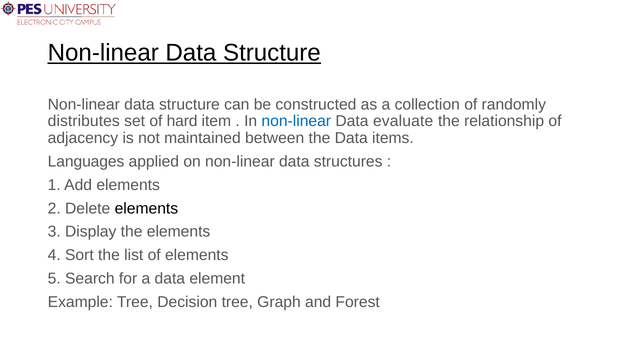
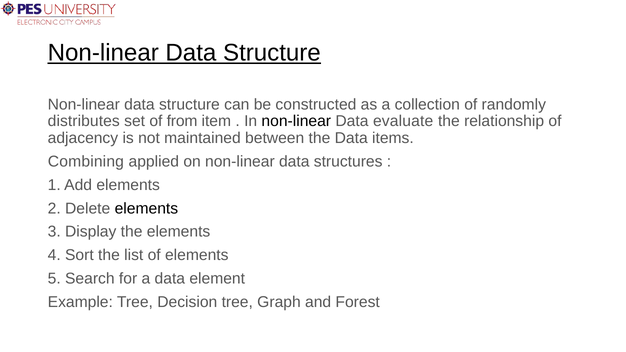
hard: hard -> from (182, 121)
non-linear colour: blue -> black (296, 121)
Languages: Languages -> Combining (86, 162)
